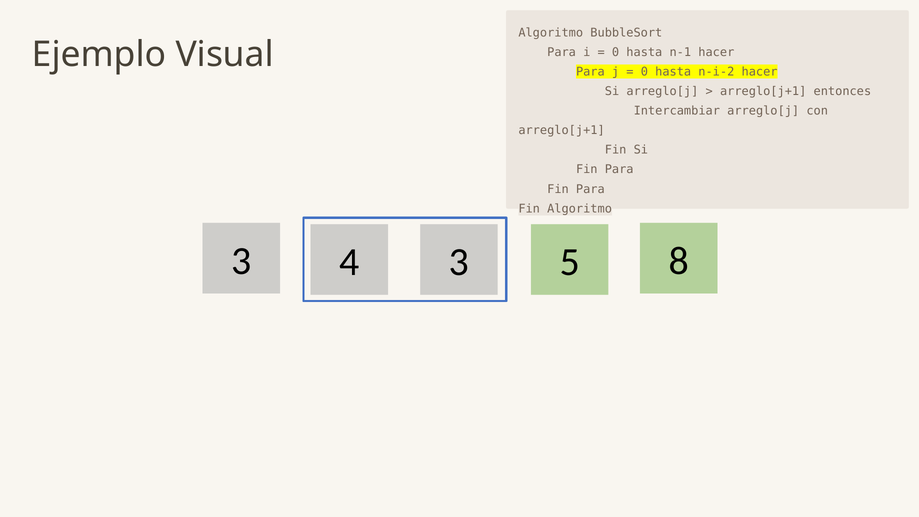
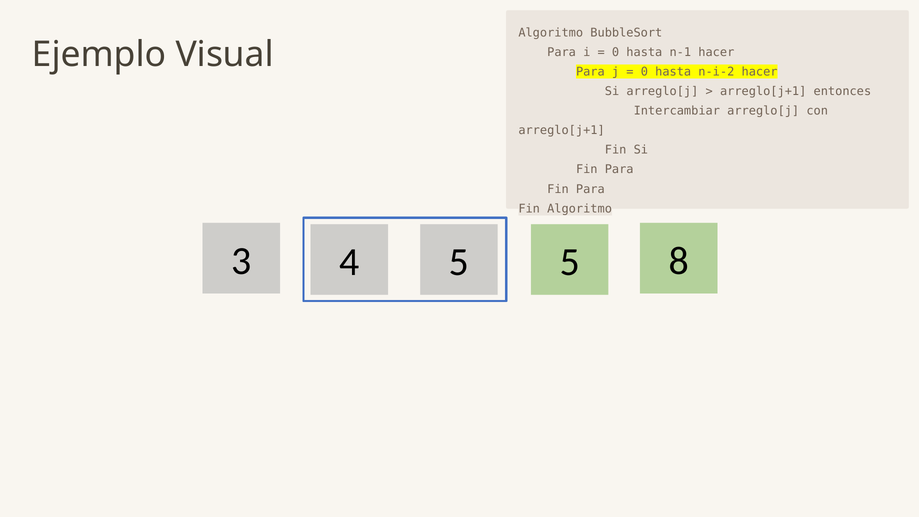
4 3: 3 -> 5 (459, 262)
